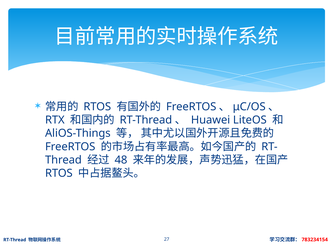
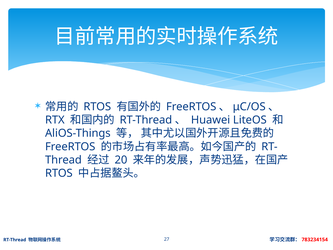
48: 48 -> 20 (121, 160)
